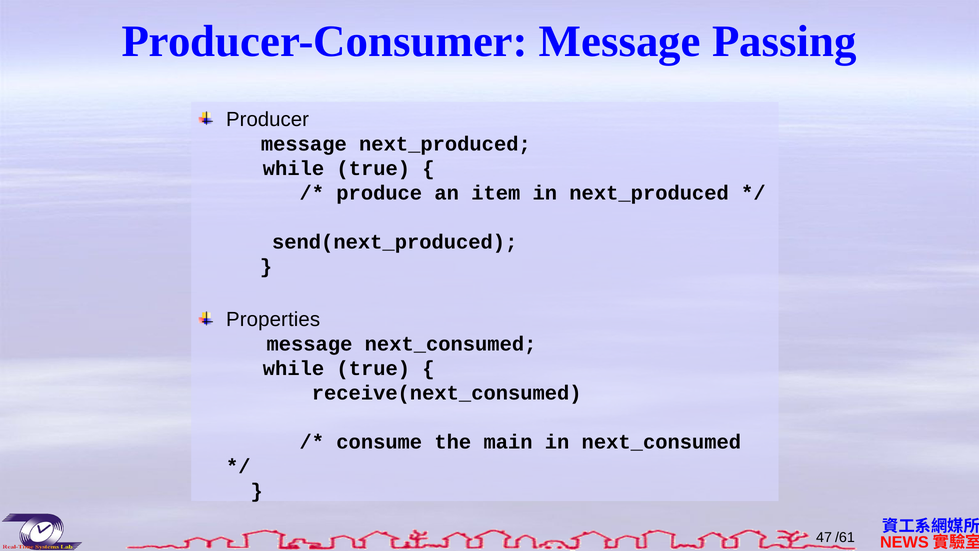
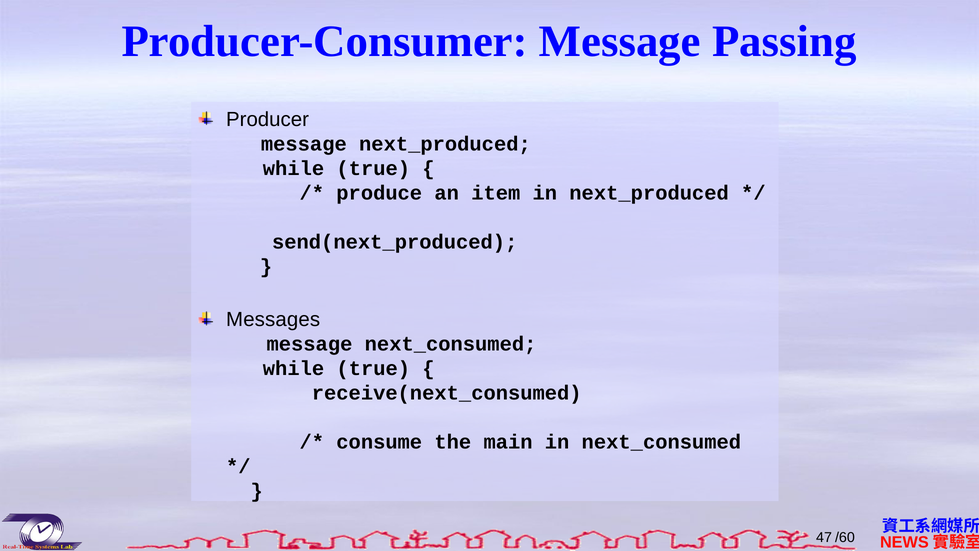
Properties: Properties -> Messages (273, 319)
/61: /61 -> /60 (845, 537)
